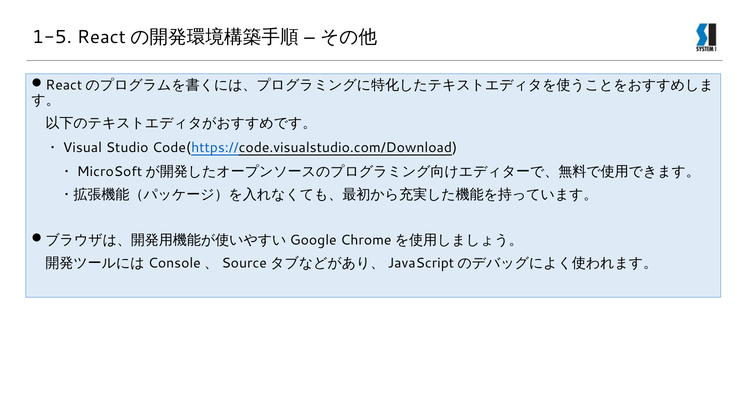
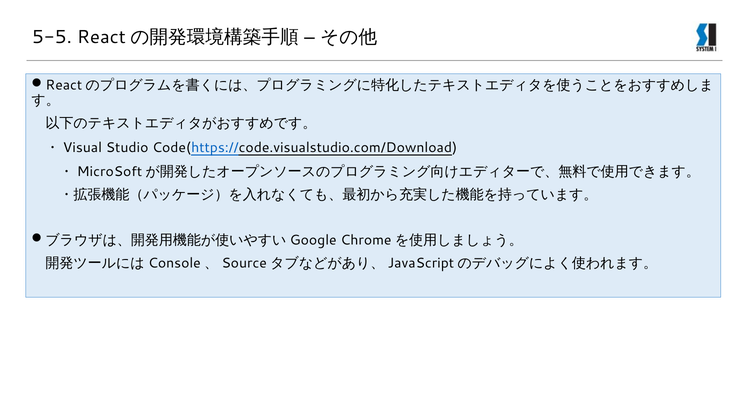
1-5: 1-5 -> 5-5 (52, 37)
